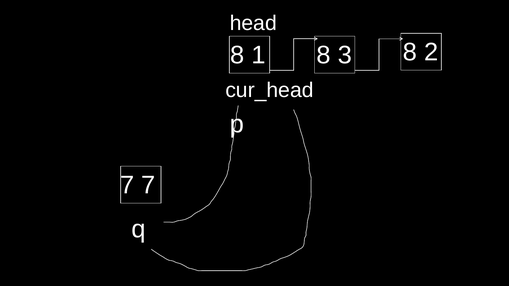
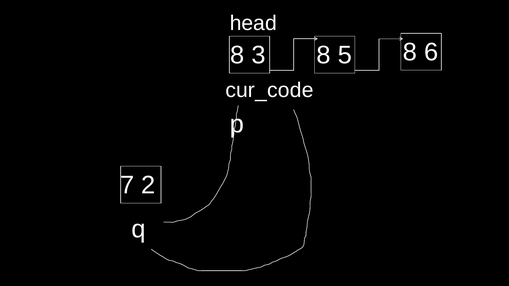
1: 1 -> 3 (259, 55)
3: 3 -> 5 (345, 55)
2: 2 -> 6 (431, 52)
cur_head: cur_head -> cur_code (269, 90)
7 7: 7 -> 2 (148, 185)
